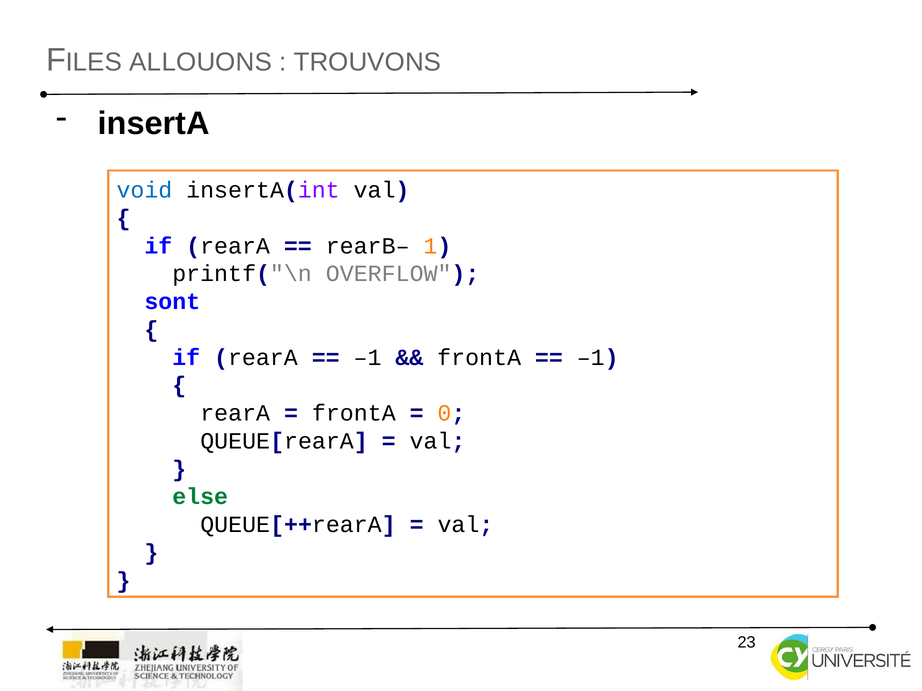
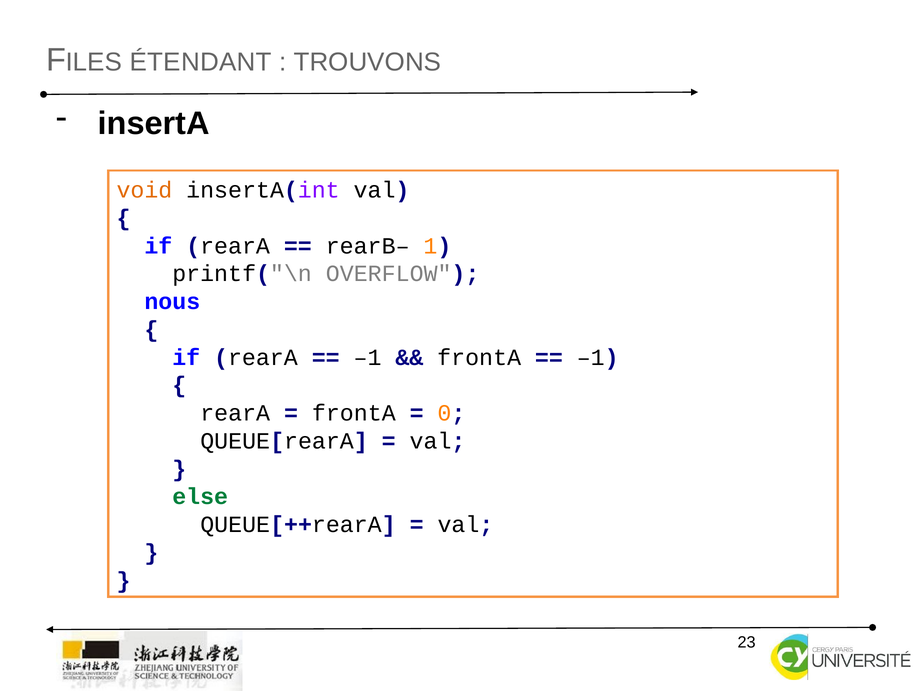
ALLOUONS: ALLOUONS -> ÉTENDANT (201, 62)
void colour: blue -> orange (144, 190)
sont: sont -> nous (172, 302)
